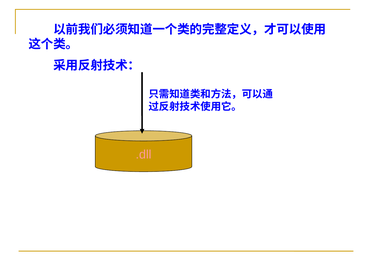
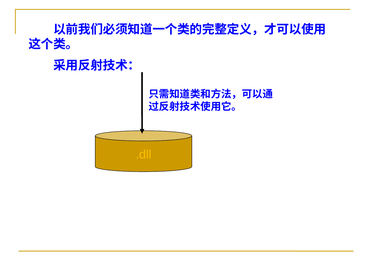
.dll colour: pink -> yellow (144, 155)
